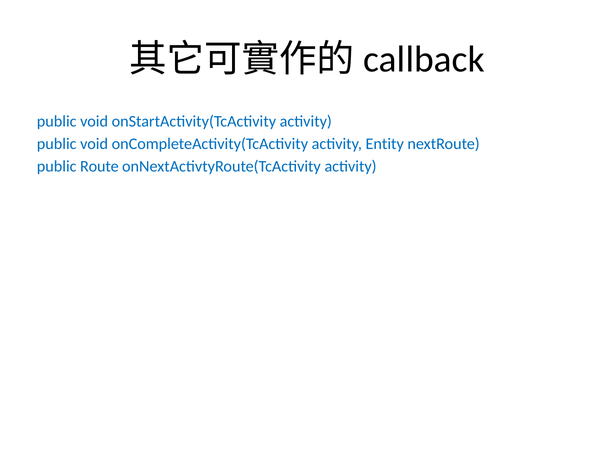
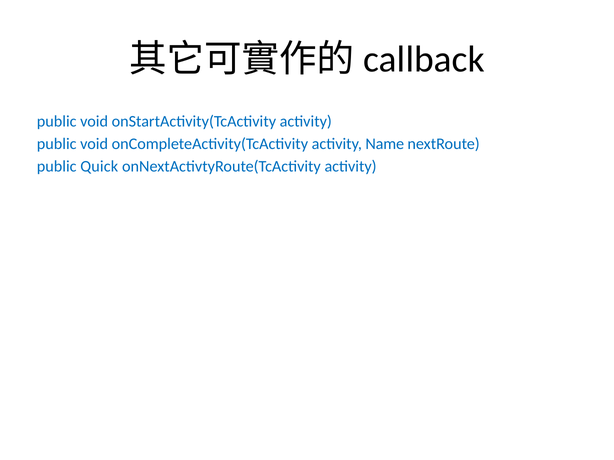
Entity: Entity -> Name (385, 144)
Route: Route -> Quick (99, 167)
